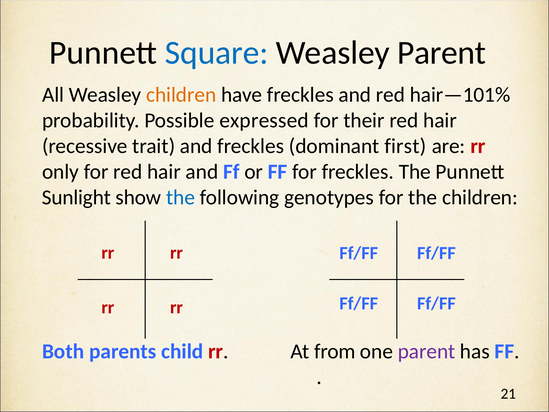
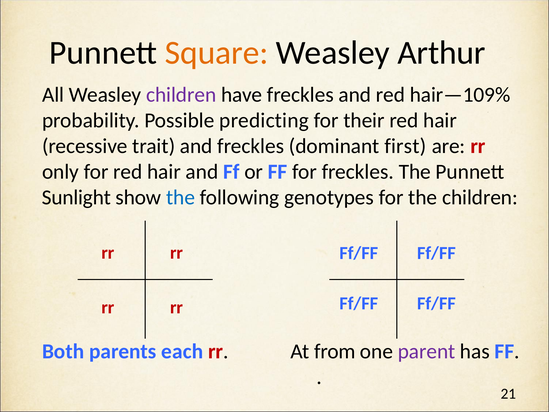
Square colour: blue -> orange (217, 53)
Weasley Parent: Parent -> Arthur (441, 53)
children colour: orange -> purple (181, 95)
hair—101%: hair—101% -> hair—109% (460, 95)
expressed: expressed -> predicting (264, 120)
child: child -> each (182, 351)
